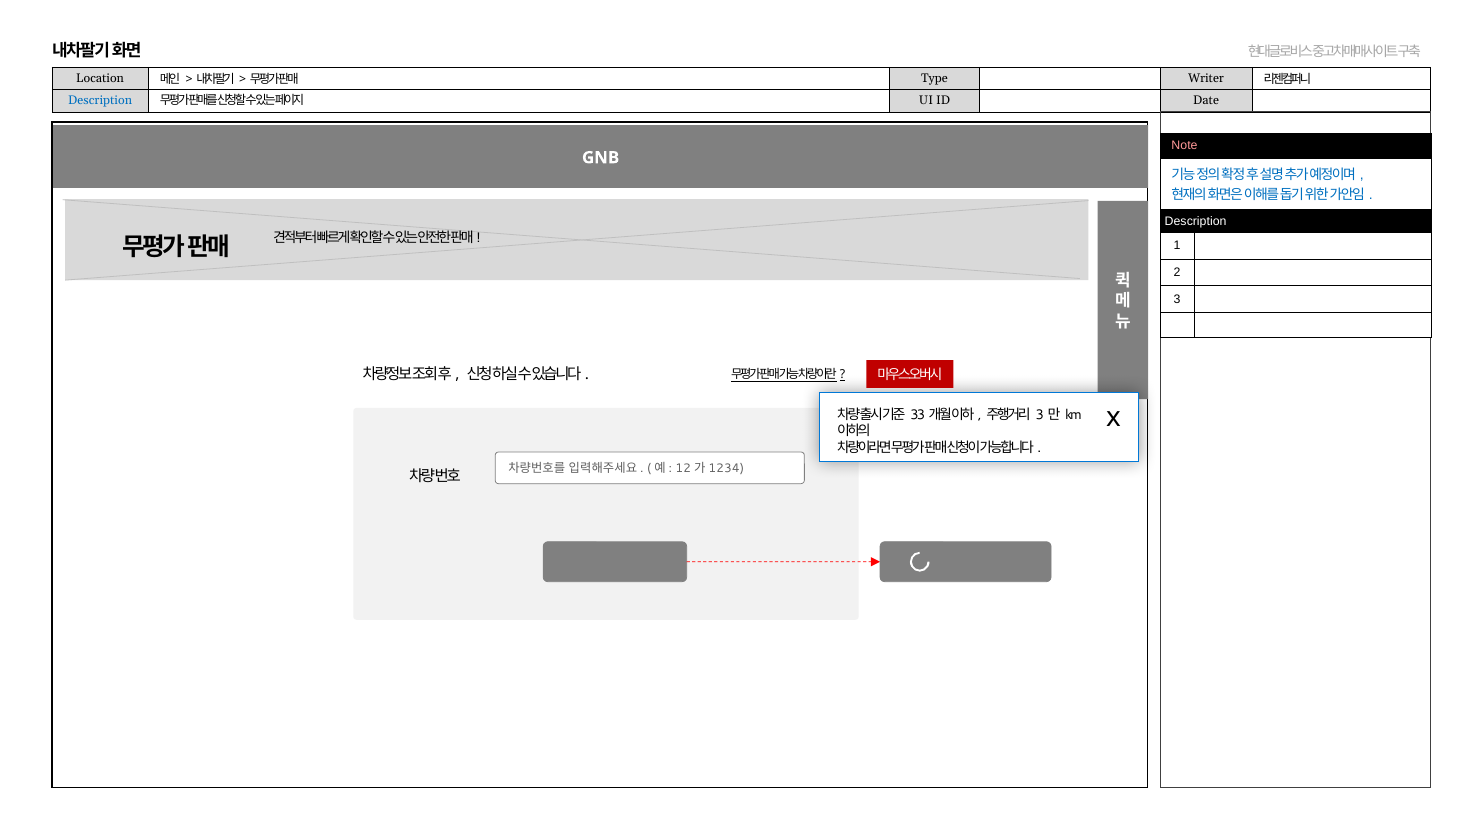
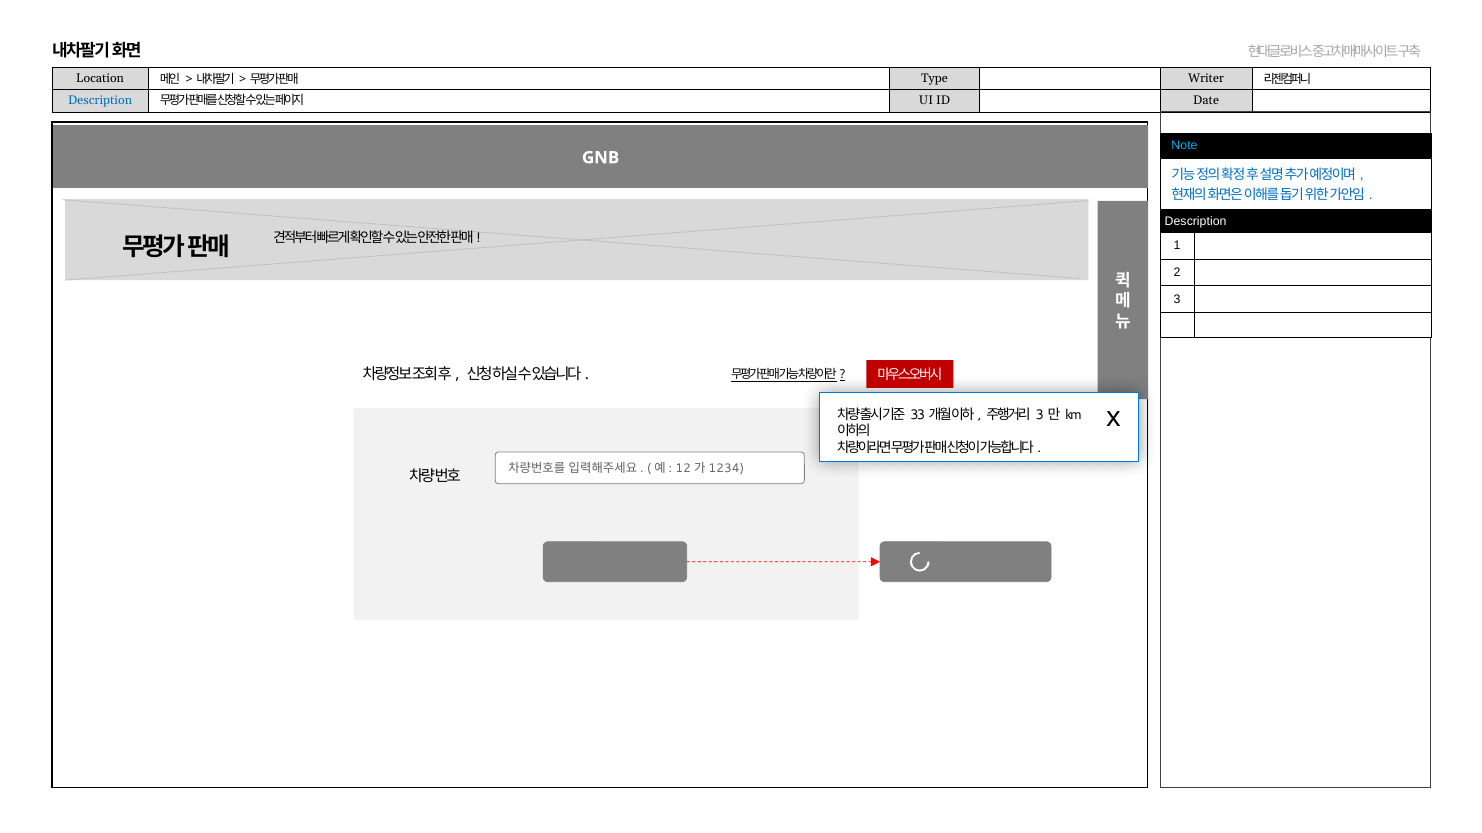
Note colour: pink -> light blue (1185, 146)
